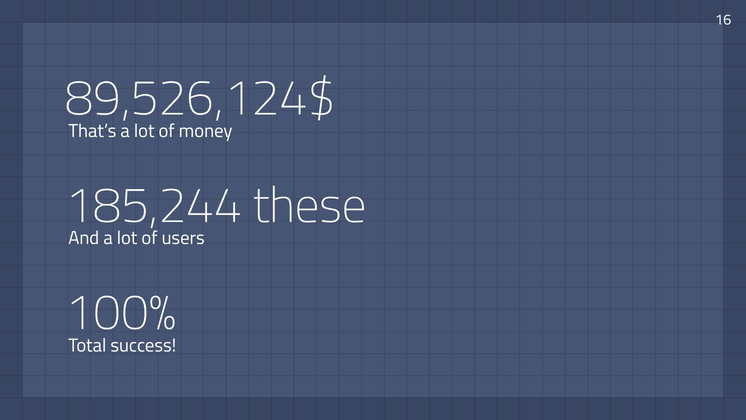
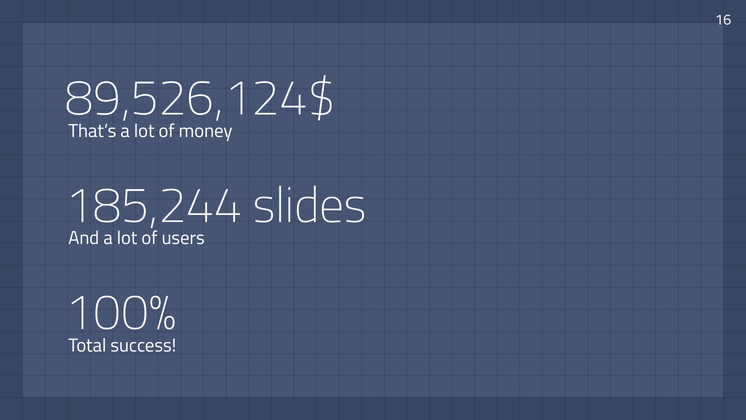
these: these -> slides (310, 205)
